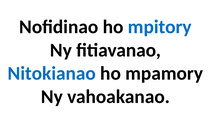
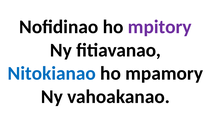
mpitory colour: blue -> purple (160, 27)
